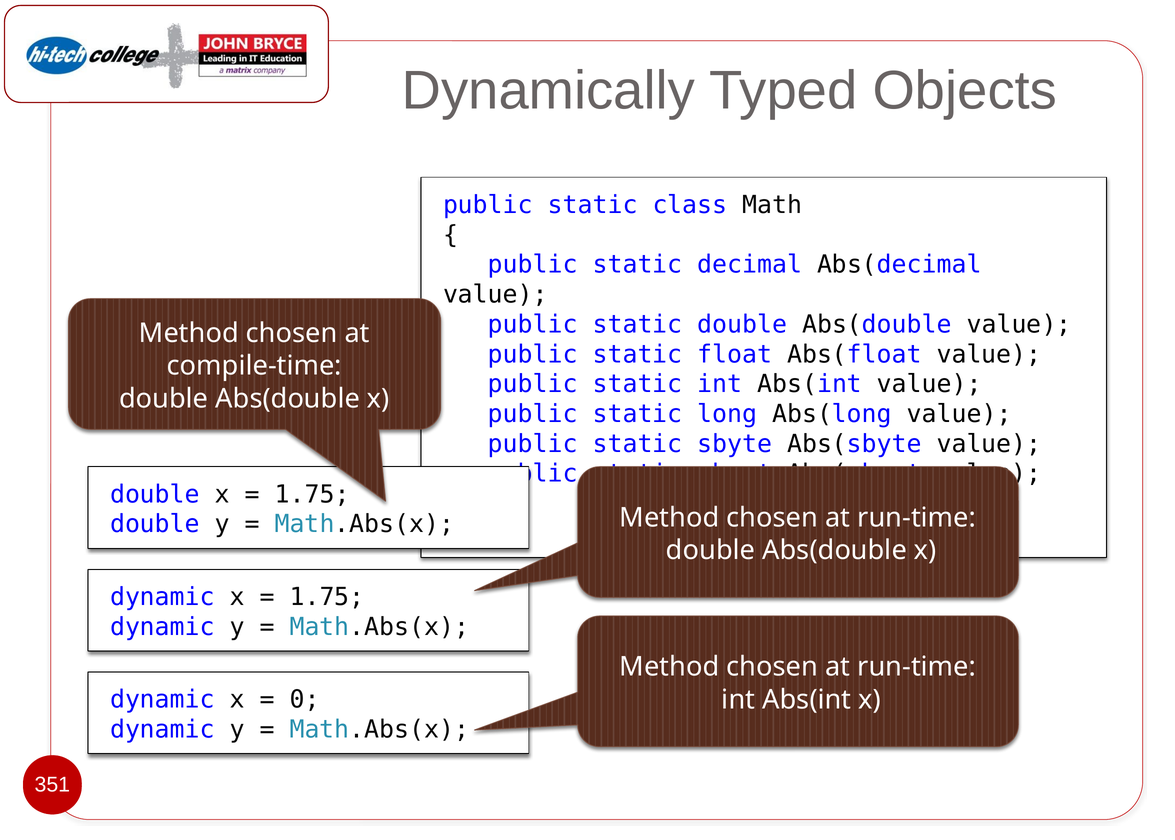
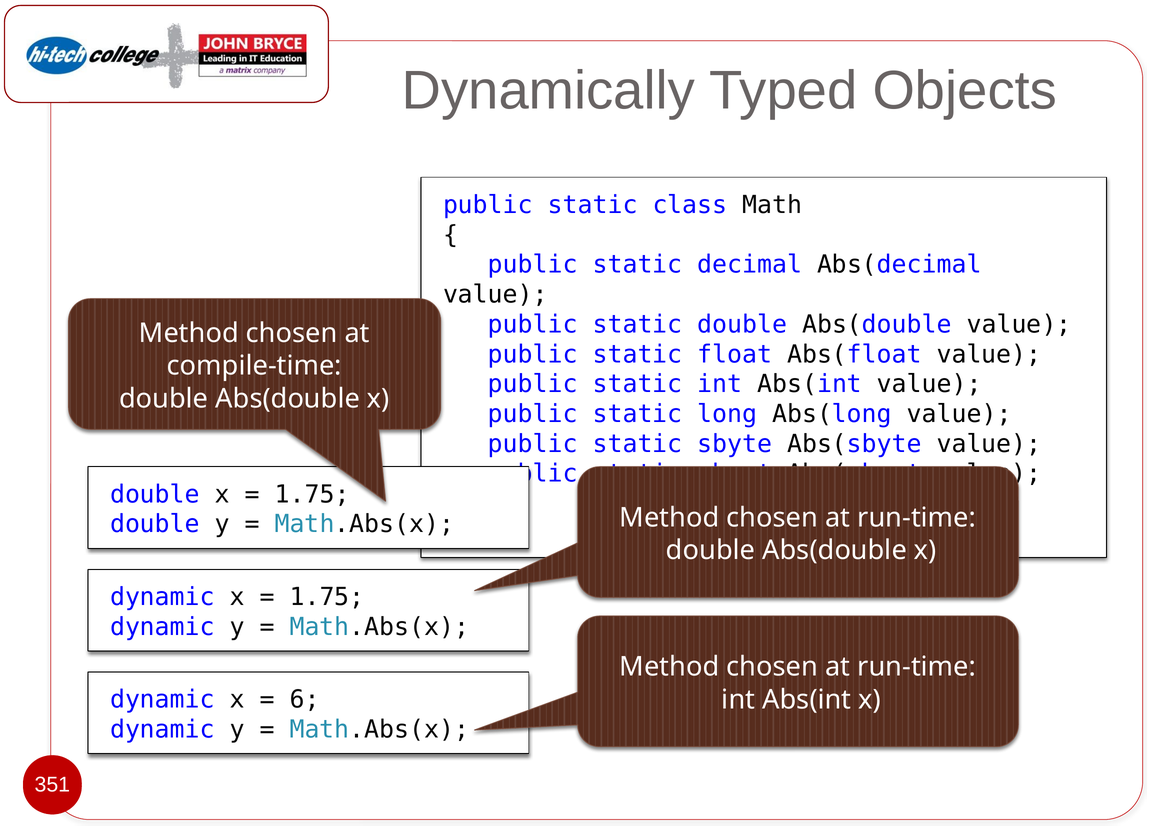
0: 0 -> 6 (305, 699)
